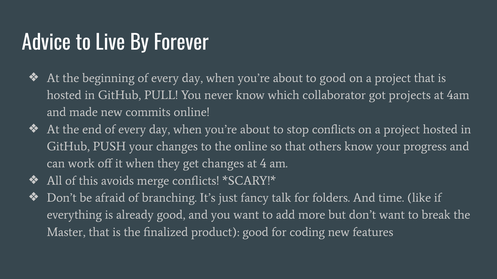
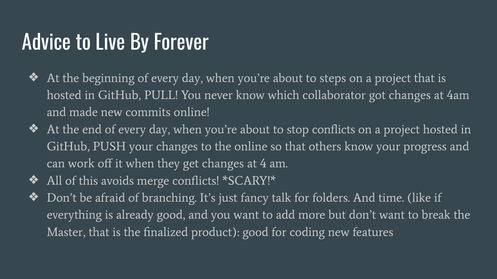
to good: good -> steps (333, 78)
got projects: projects -> changes (410, 95)
